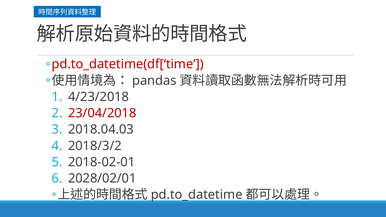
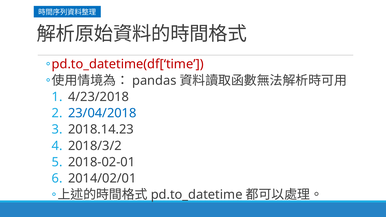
23/04/2018 colour: red -> blue (102, 113)
2018.04.03: 2018.04.03 -> 2018.14.23 (101, 130)
2028/02/01: 2028/02/01 -> 2014/02/01 (102, 179)
